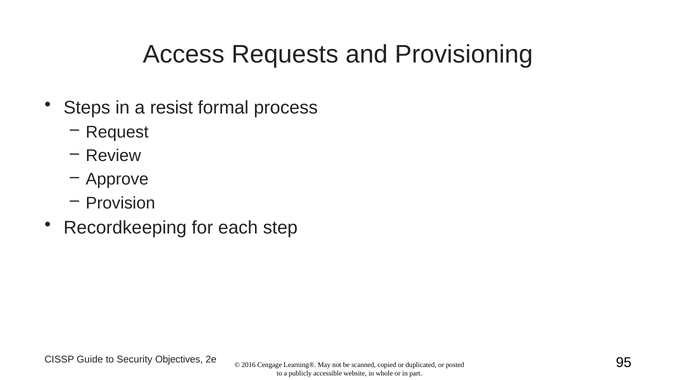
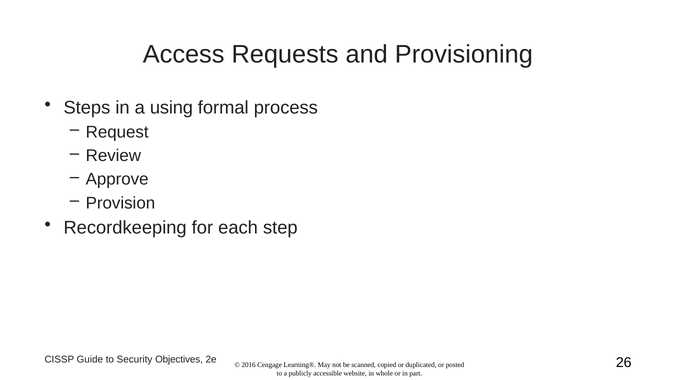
resist: resist -> using (171, 108)
95: 95 -> 26 (624, 363)
